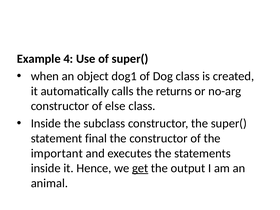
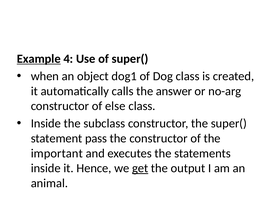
Example underline: none -> present (39, 59)
returns: returns -> answer (174, 91)
final: final -> pass (96, 138)
